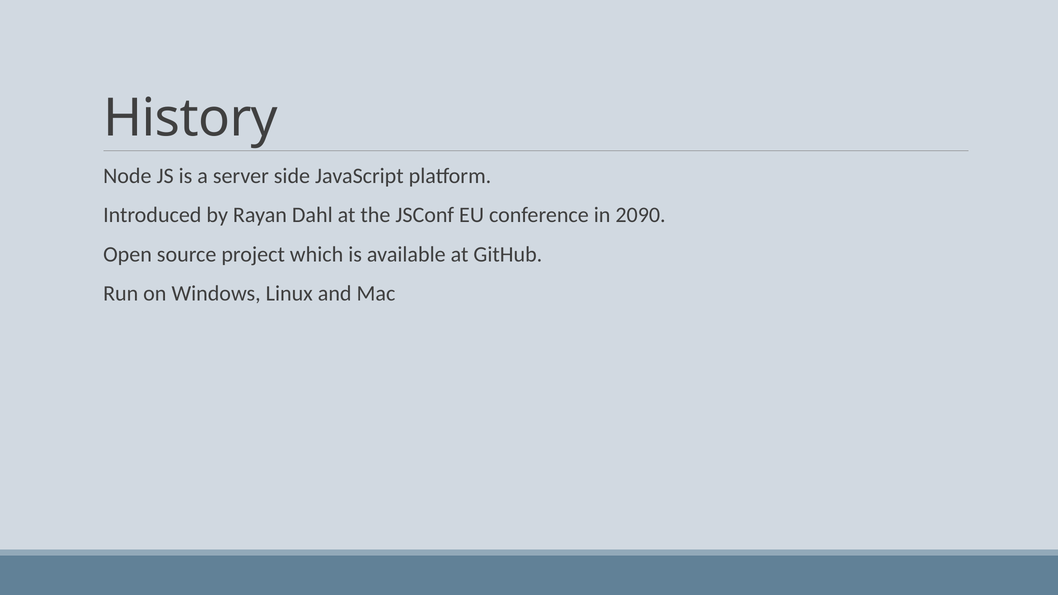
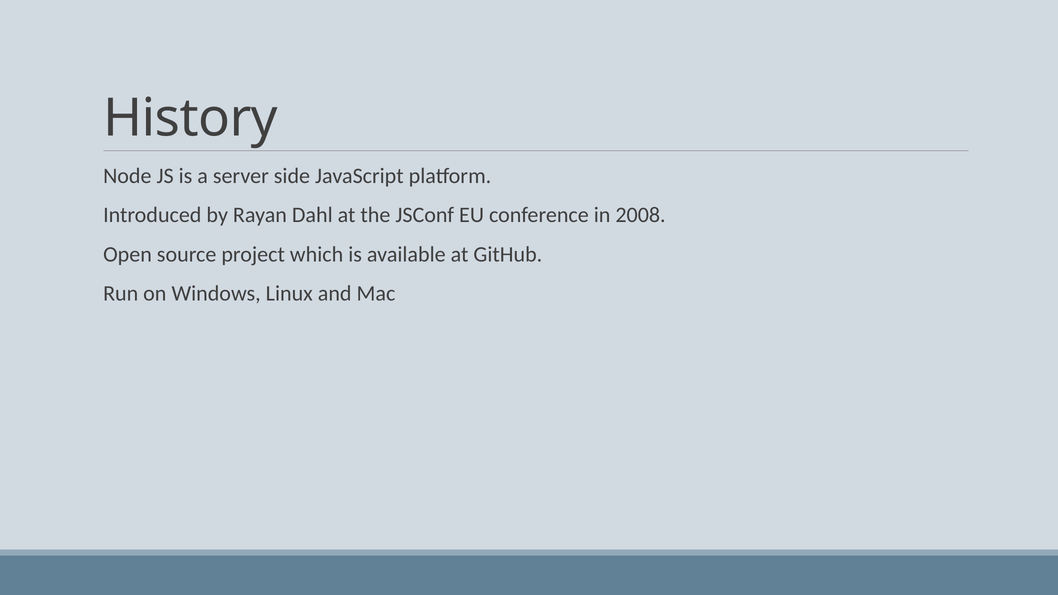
2090: 2090 -> 2008 (641, 215)
